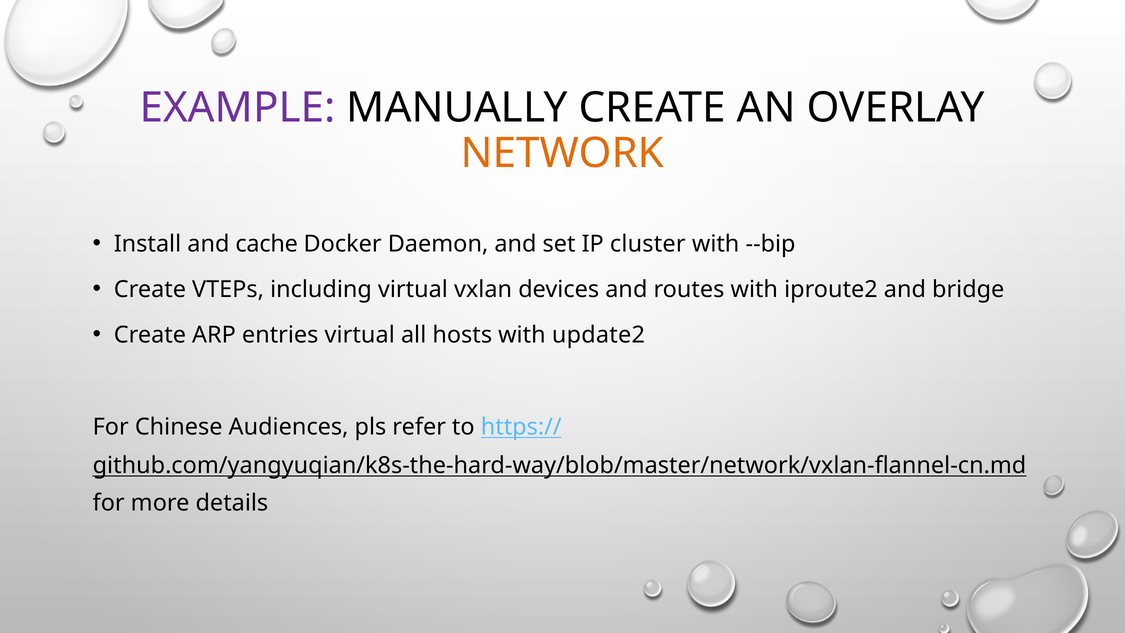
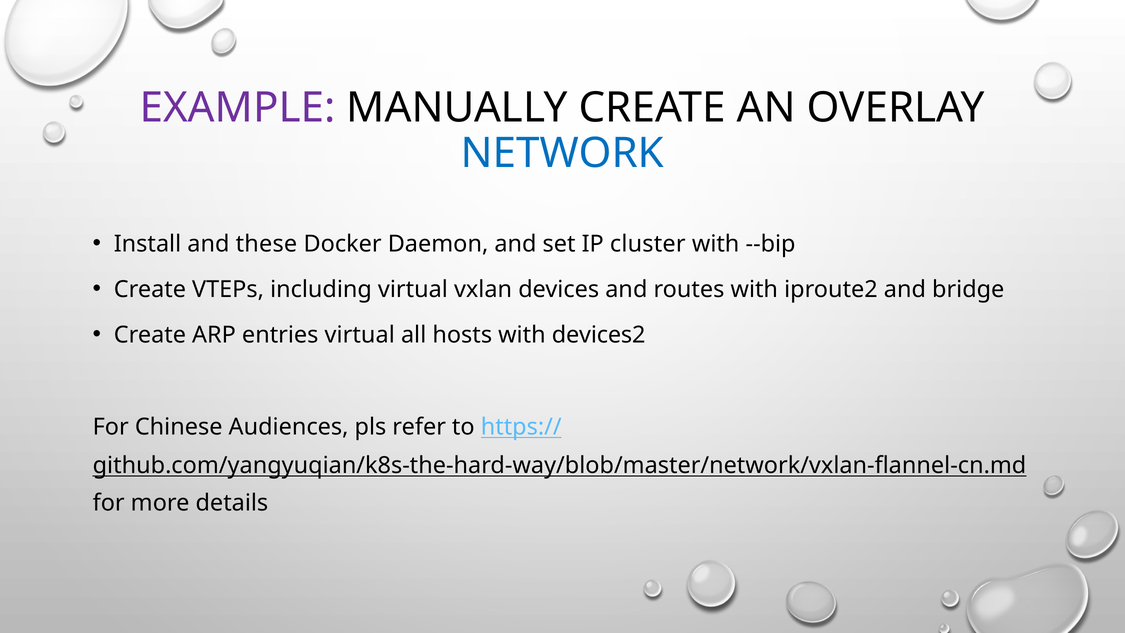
NETWORK colour: orange -> blue (562, 153)
cache: cache -> these (266, 244)
update2: update2 -> devices2 (599, 335)
